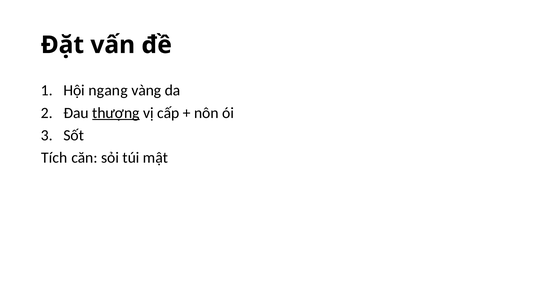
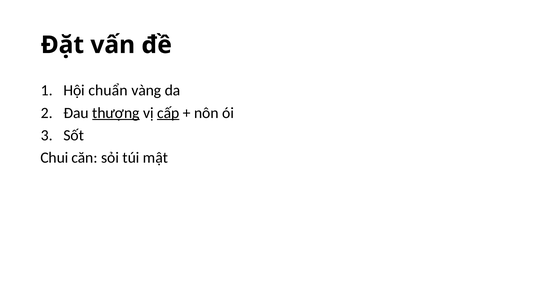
ngang: ngang -> chuẩn (108, 90)
cấp underline: none -> present (168, 113)
Tích: Tích -> Chui (54, 158)
